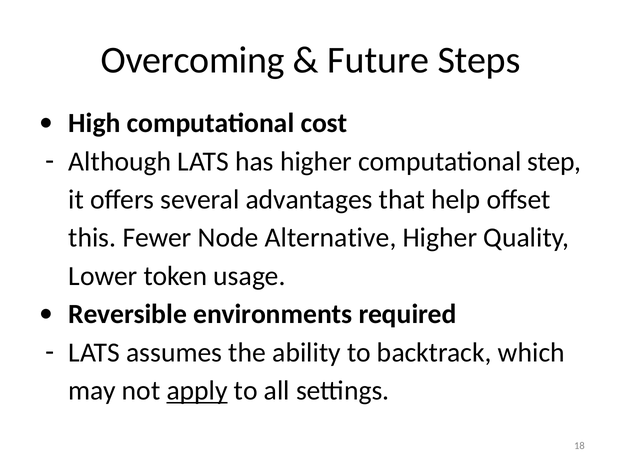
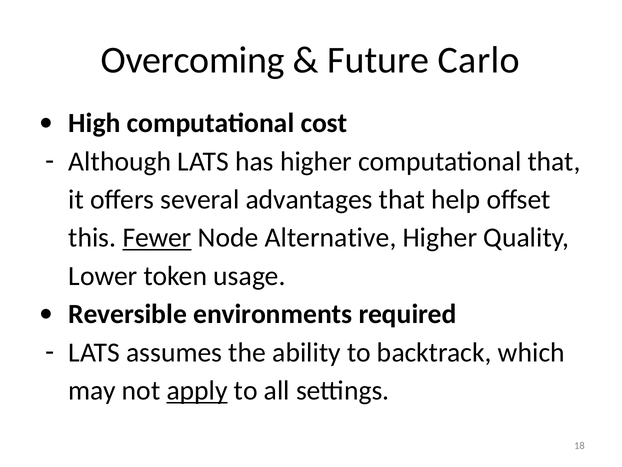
Steps: Steps -> Carlo (479, 60)
computational step: step -> that (554, 161)
Fewer underline: none -> present (157, 238)
